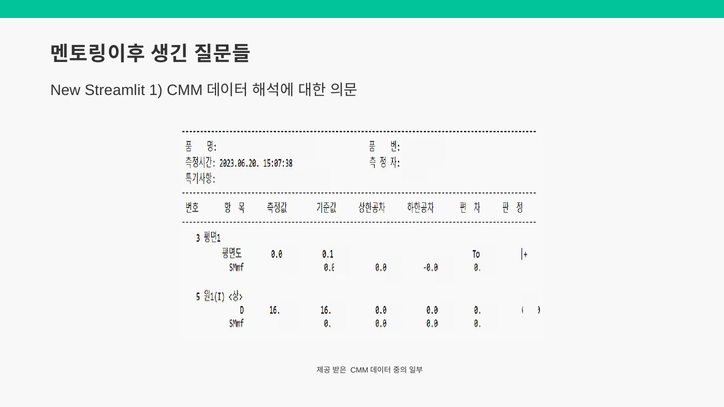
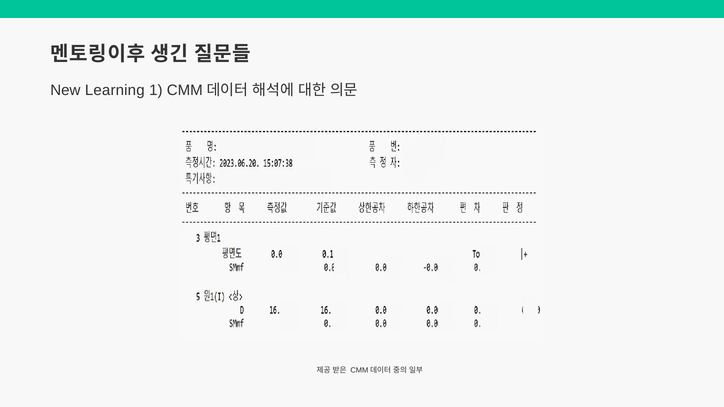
Streamlit: Streamlit -> Learning (115, 90)
